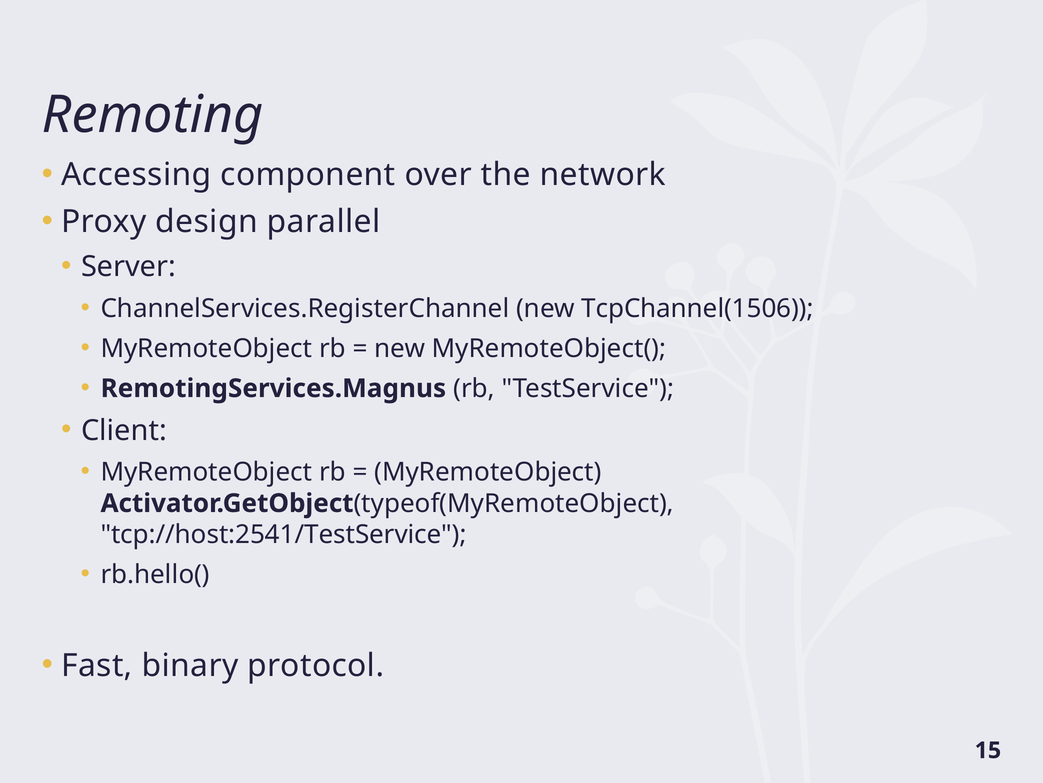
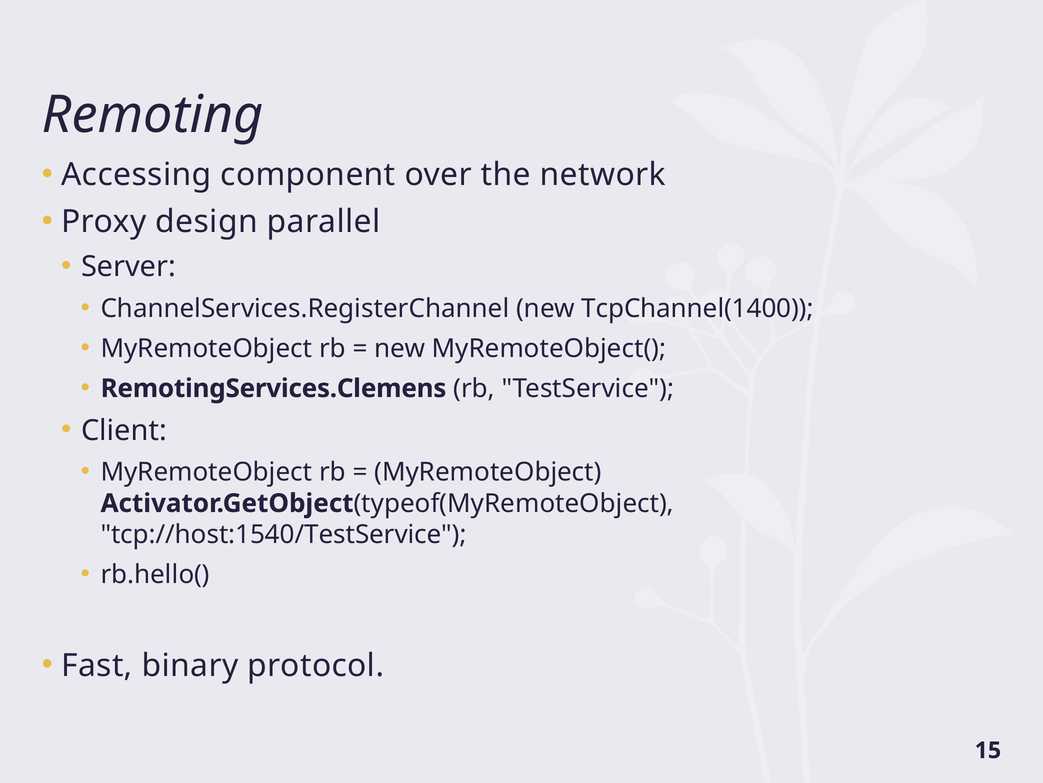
TcpChannel(1506: TcpChannel(1506 -> TcpChannel(1400 (697, 308)
RemotingServices.Magnus: RemotingServices.Magnus -> RemotingServices.Clemens (273, 388)
tcp://host:2541/TestService: tcp://host:2541/TestService -> tcp://host:1540/TestService (284, 534)
